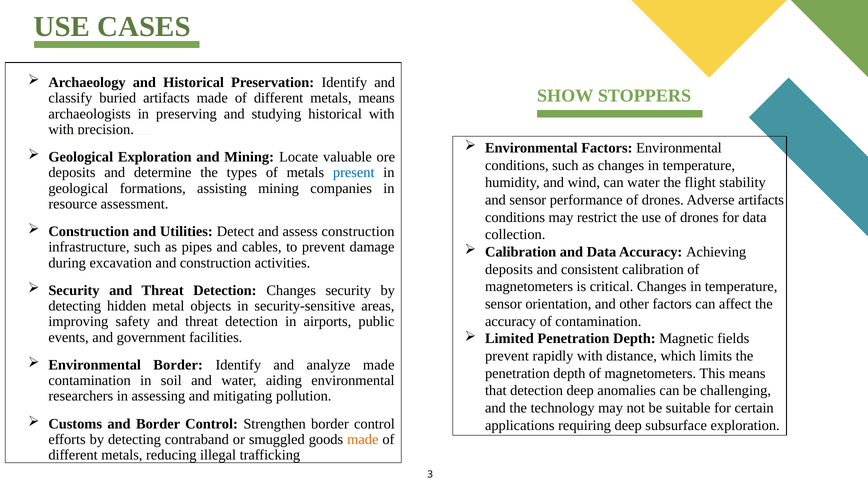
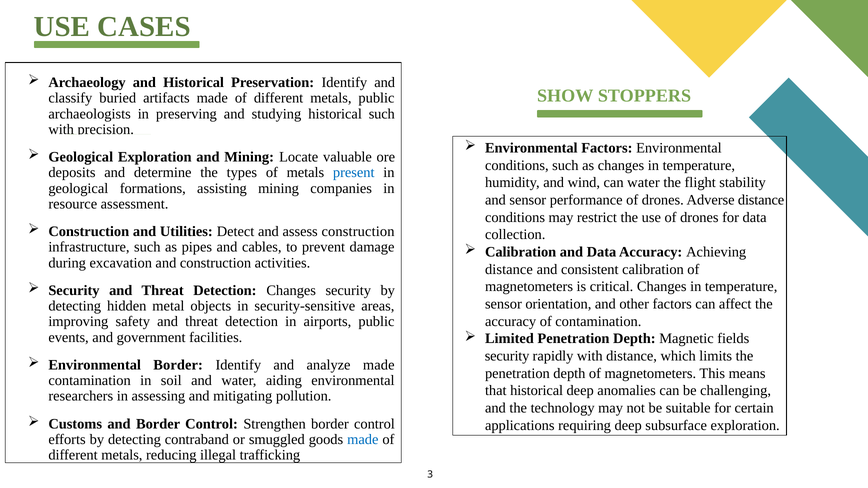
metals means: means -> public (376, 98)
historical with: with -> such (382, 114)
Adverse artifacts: artifacts -> distance (761, 200)
deposits: deposits -> distance (509, 269)
prevent: prevent -> security (507, 356)
that detection: detection -> historical (537, 391)
made colour: orange -> blue (363, 440)
